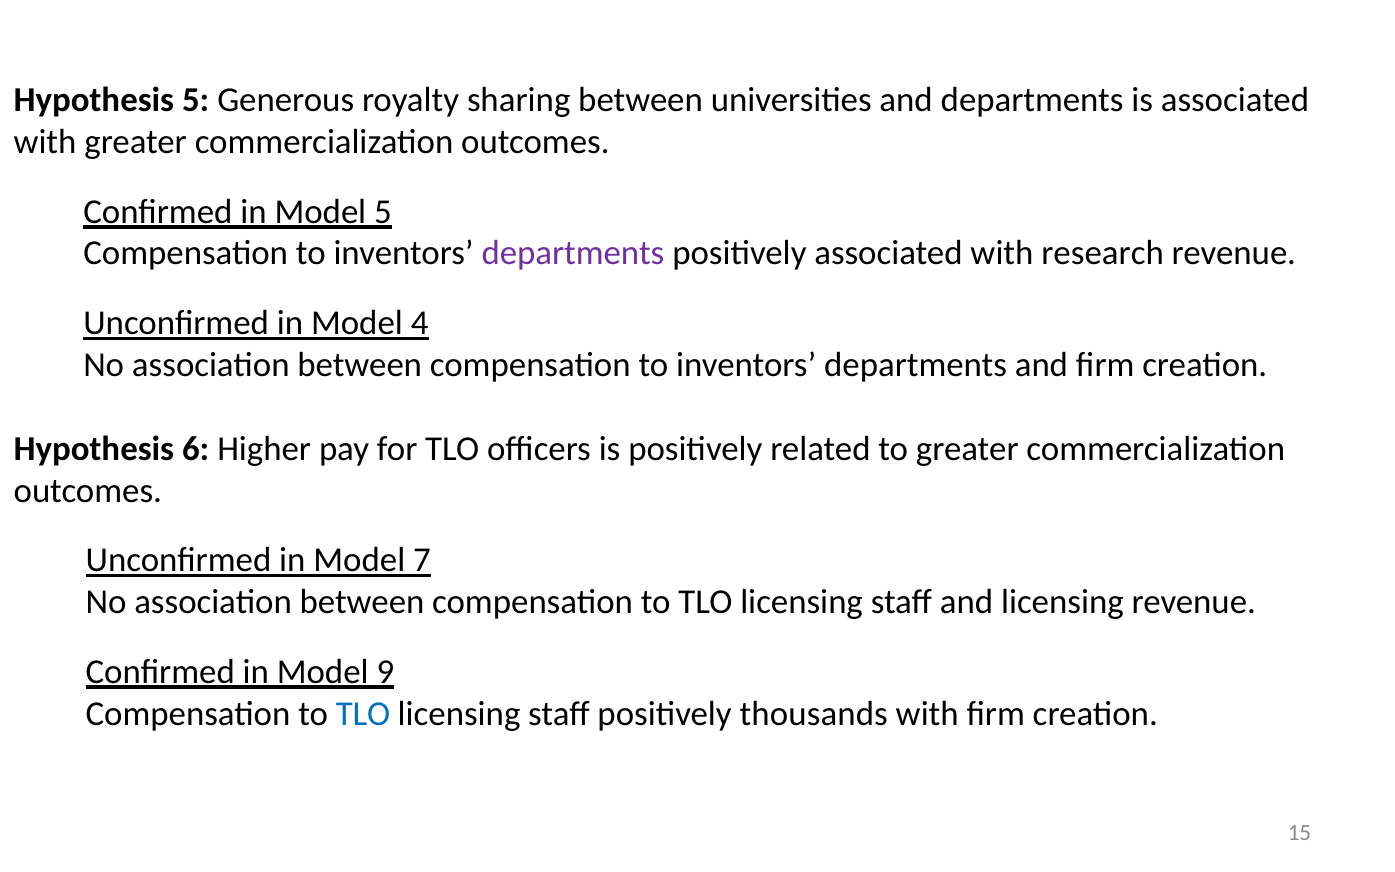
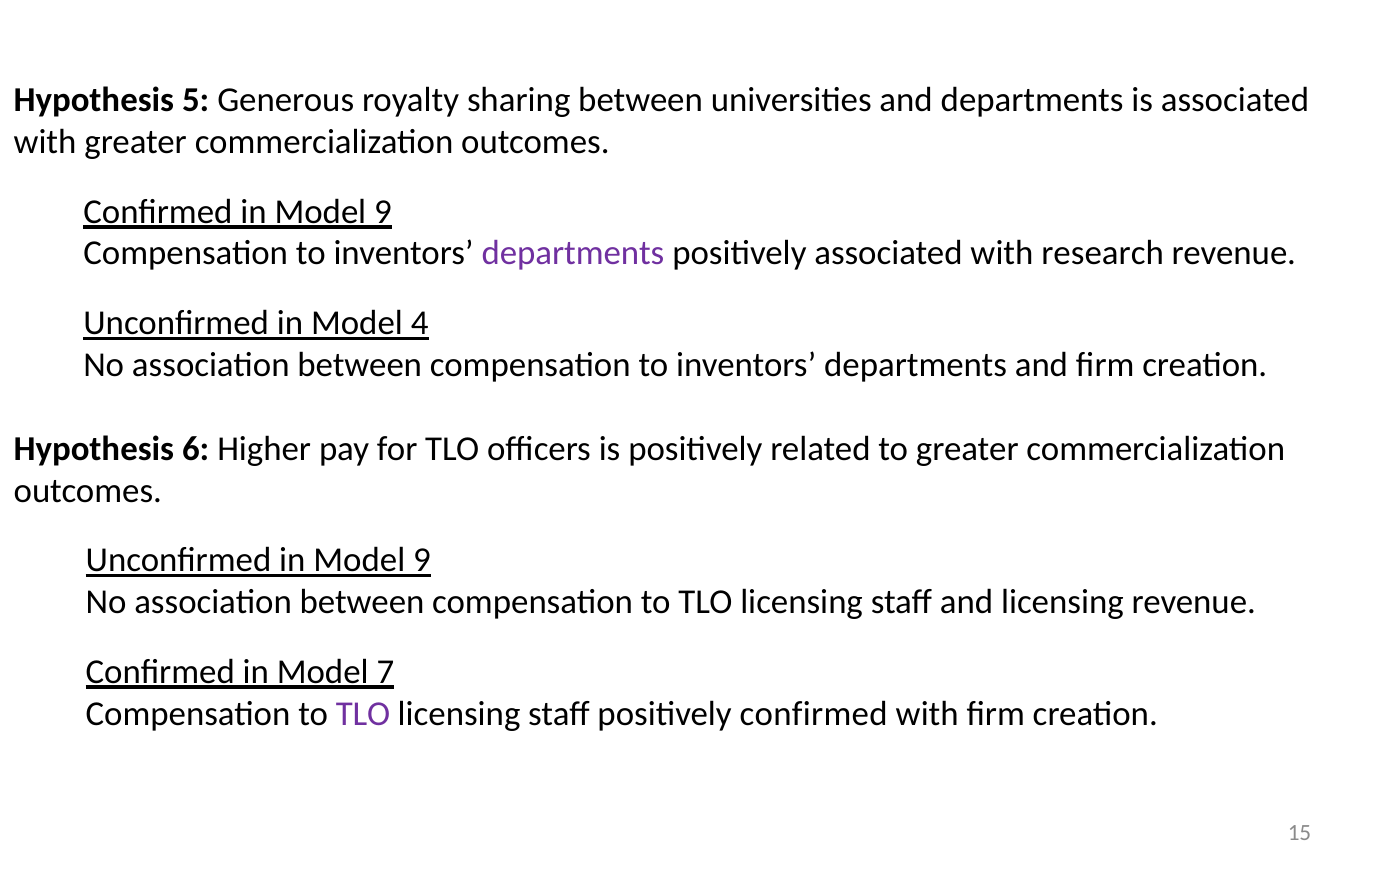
Confirmed in Model 5: 5 -> 9 (383, 212)
Unconfirmed in Model 7: 7 -> 9 (422, 560)
9: 9 -> 7 (385, 672)
TLO colour: blue -> purple (363, 714)
positively thousands: thousands -> confirmed (814, 714)
